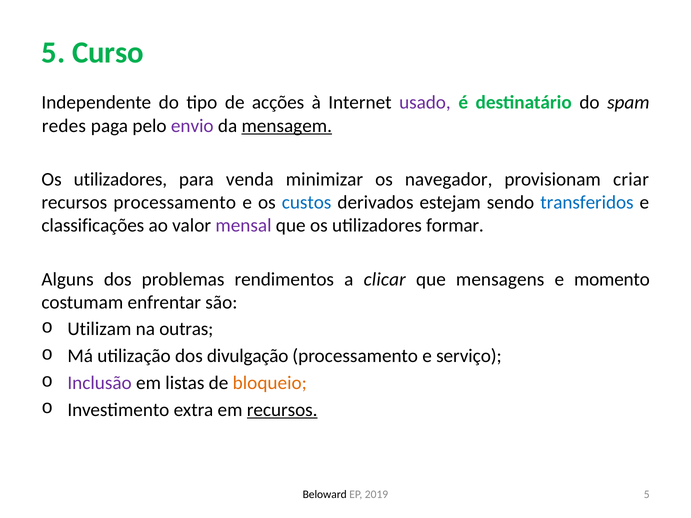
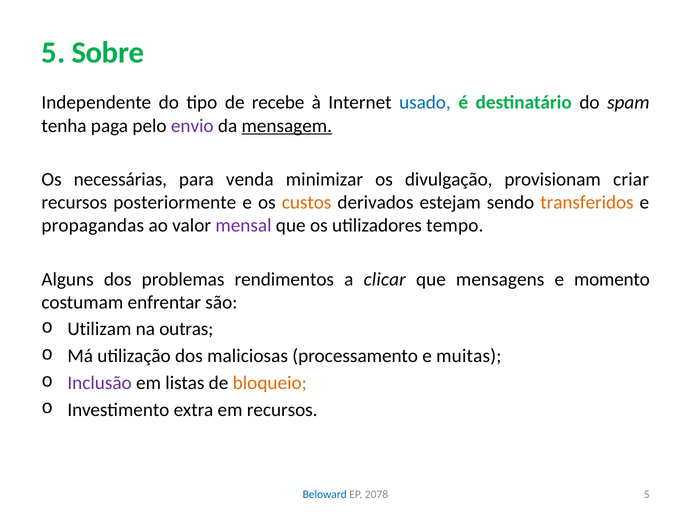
Curso: Curso -> Sobre (108, 53)
acções: acções -> recebe (278, 103)
usado colour: purple -> blue (425, 103)
redes: redes -> tenha (64, 126)
utilizadores: utilizadores -> necessárias (120, 179)
navegador: navegador -> divulgação (449, 179)
recursos processamento: processamento -> posteriormente (175, 203)
custos colour: blue -> orange (307, 203)
transferidos colour: blue -> orange (587, 203)
classificações: classificações -> propagandas (93, 226)
formar: formar -> tempo (455, 226)
divulgação: divulgação -> maliciosas (248, 356)
serviço: serviço -> muitas (469, 356)
recursos underline: present -> none (282, 410)
Beloward colour: black -> blue (325, 495)
2019: 2019 -> 2078 (376, 495)
